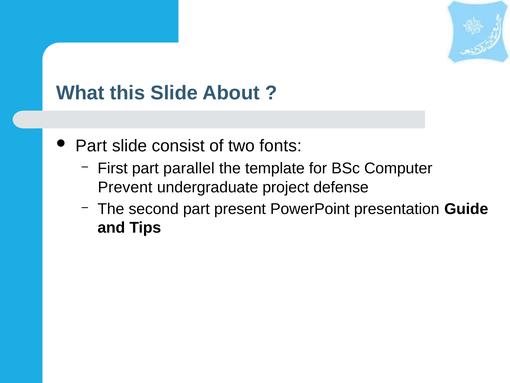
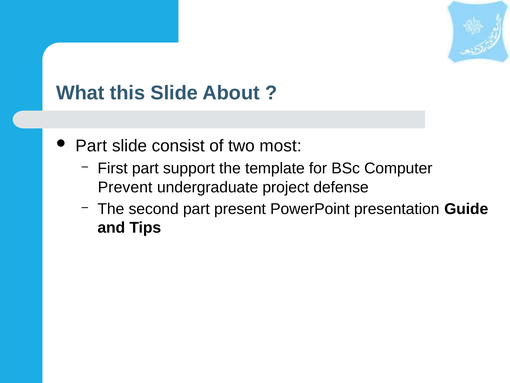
fonts: fonts -> most (281, 146)
parallel: parallel -> support (189, 168)
